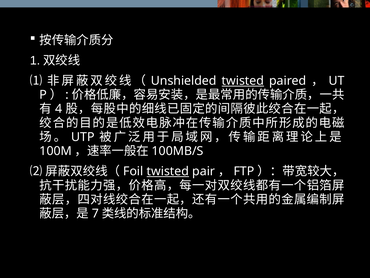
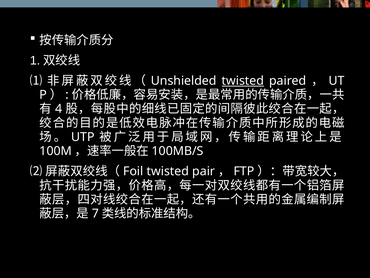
twisted underline: present -> none (168, 171)
